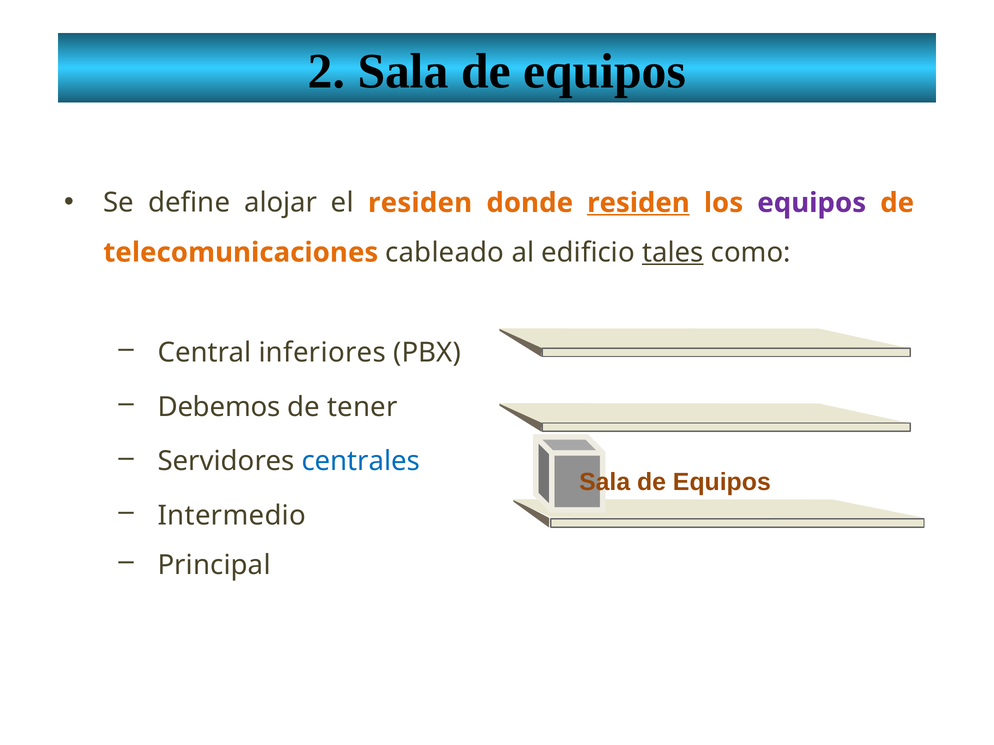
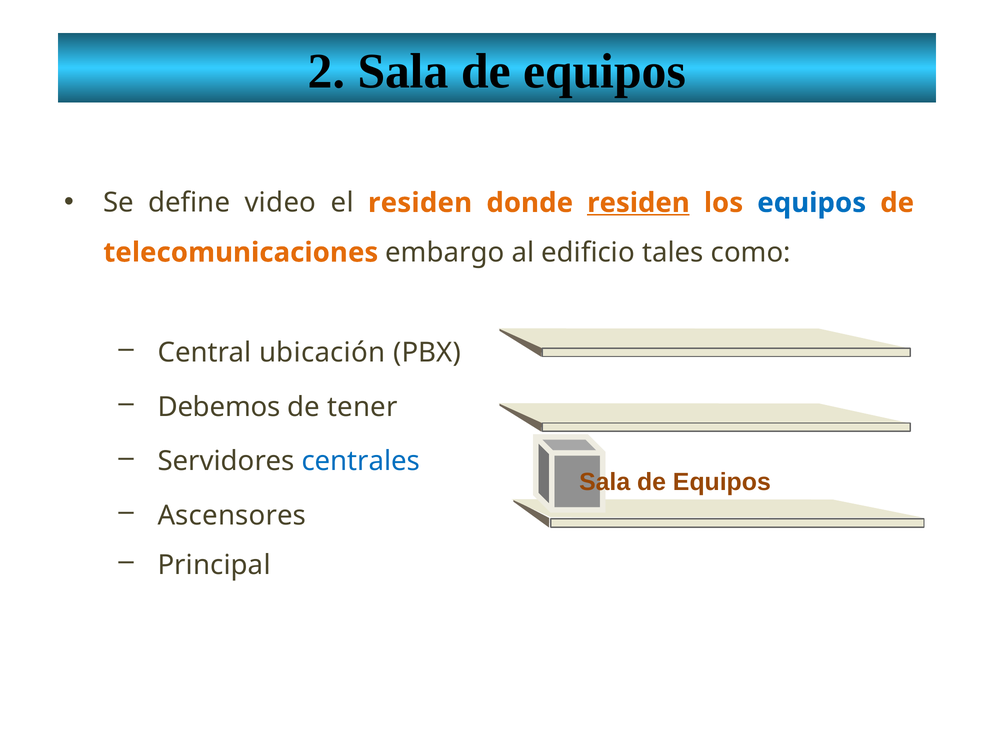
alojar: alojar -> video (280, 203)
equipos colour: purple -> blue (812, 203)
cableado: cableado -> embargo (445, 253)
tales underline: present -> none (673, 253)
inferiores: inferiores -> ubicación (322, 353)
Intermedio: Intermedio -> Ascensores (232, 516)
